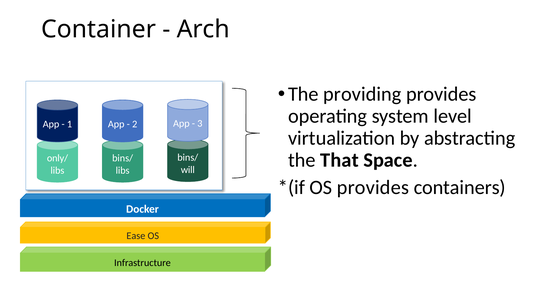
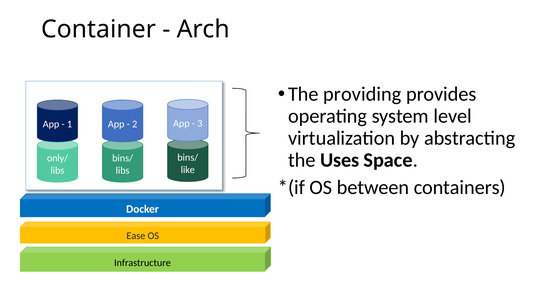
That: That -> Uses (340, 160)
will: will -> like (188, 169)
OS provides: provides -> between (373, 187)
